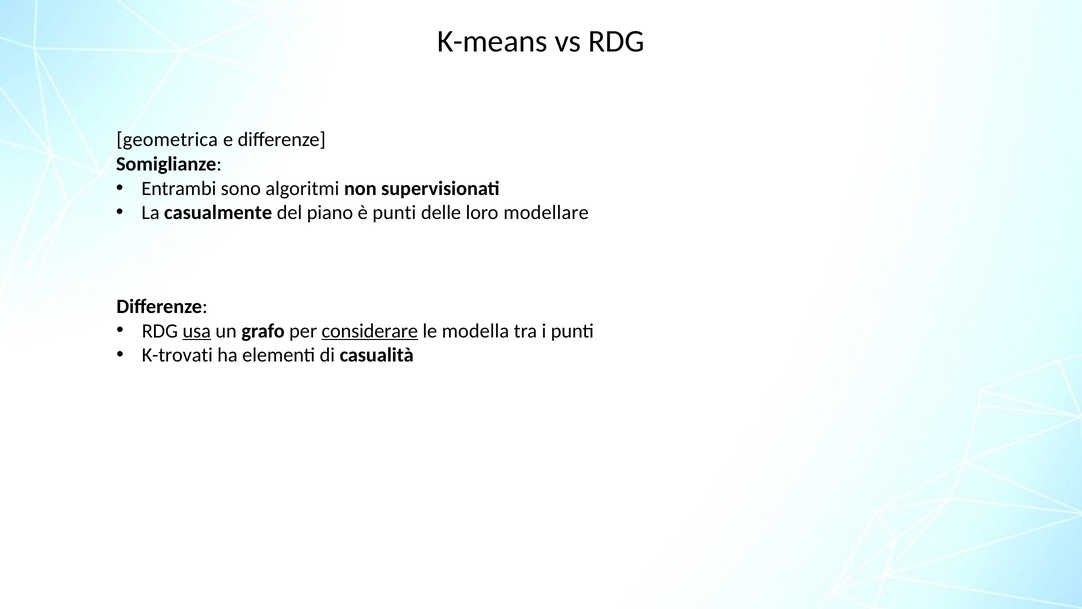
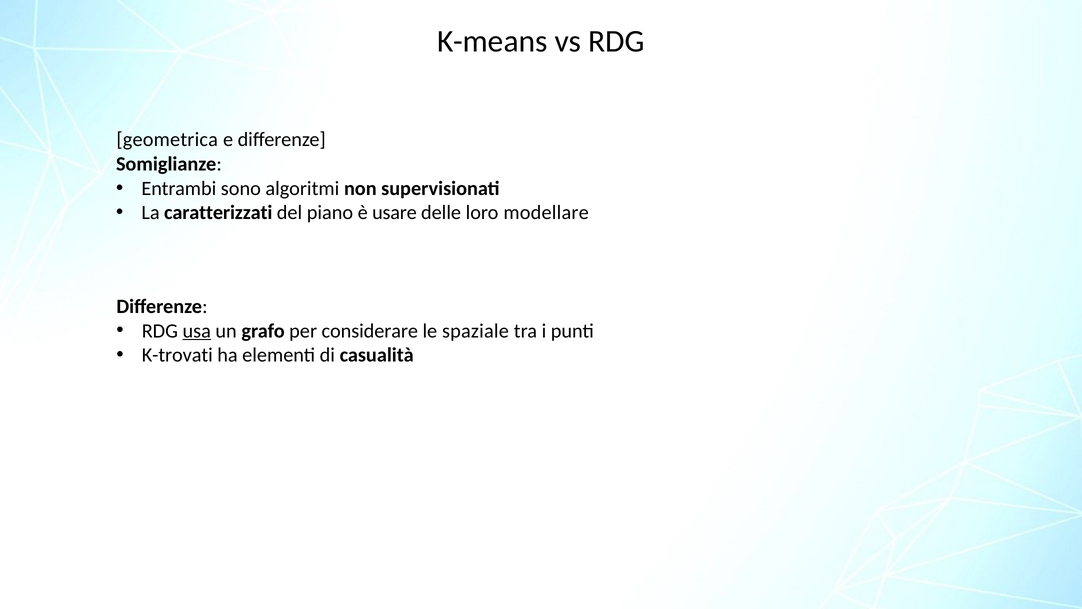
casualmente: casualmente -> caratterizzati (218, 213)
è punti: punti -> usare (394, 213)
considerare underline: present -> none (370, 331)
modella: modella -> spaziale (475, 331)
